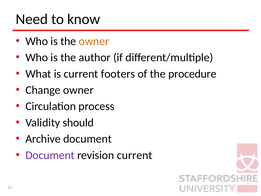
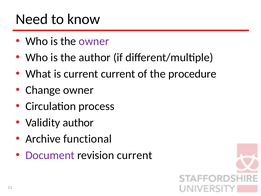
owner colour: orange -> purple (94, 41)
current footers: footers -> current (118, 74)
Validity should: should -> author (78, 122)
Archive document: document -> functional (87, 139)
